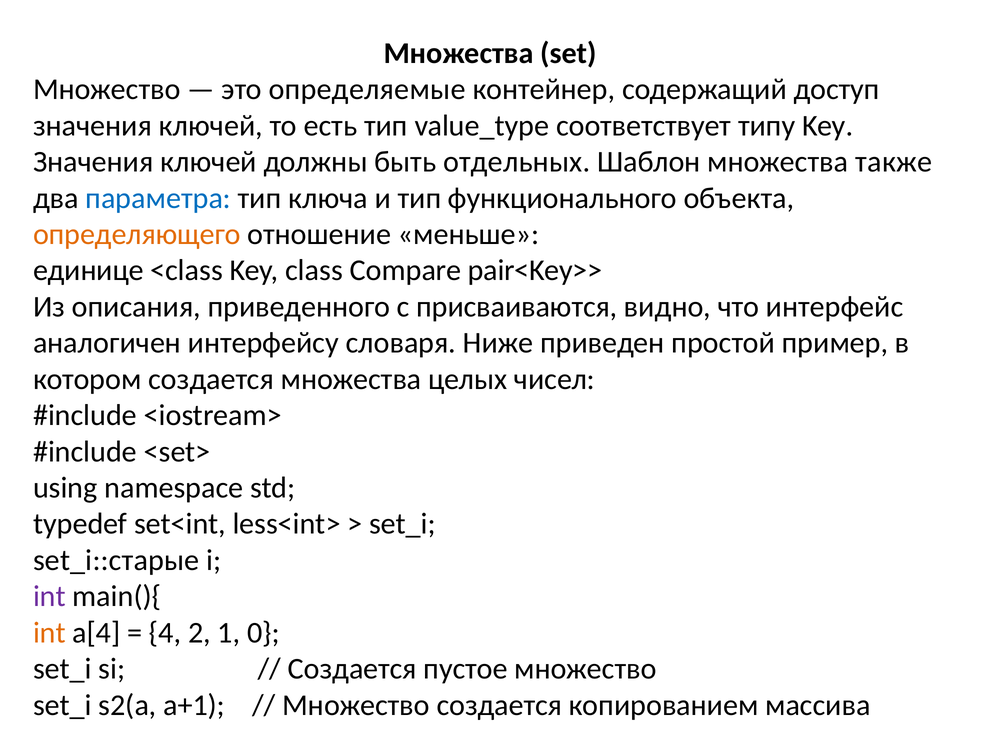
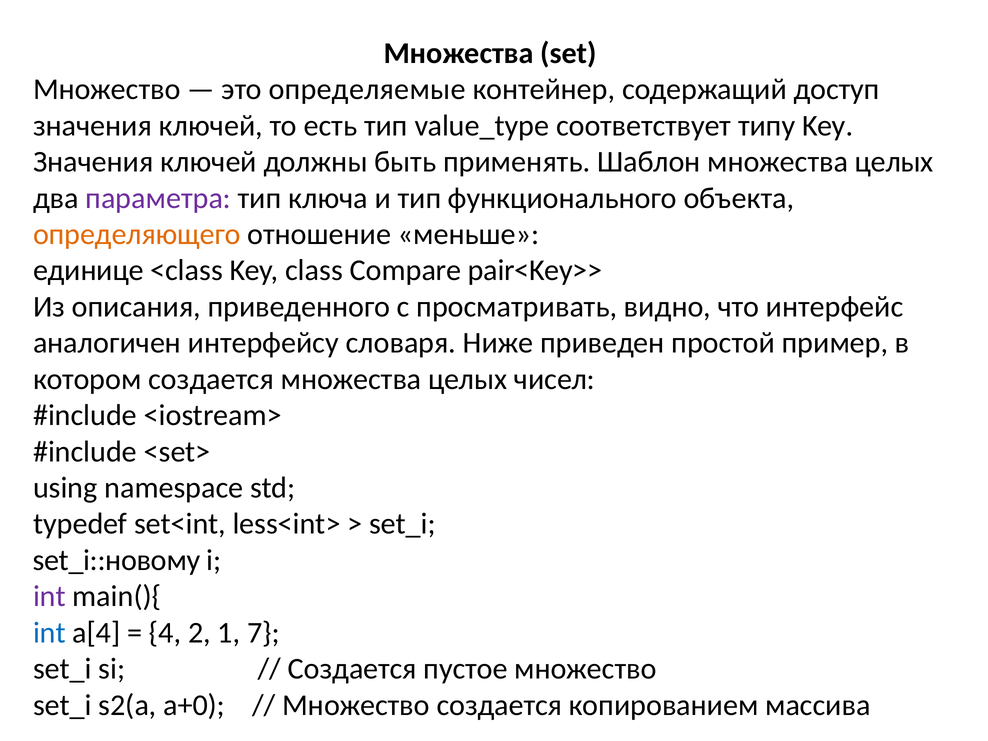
отдельных: отдельных -> применять (517, 162)
Шаблон множества также: также -> целых (894, 162)
параметра colour: blue -> purple (158, 198)
присваиваются: присваиваются -> просматривать (517, 307)
set_i::старые: set_i::старые -> set_i::новому (116, 560)
int colour: orange -> blue (49, 633)
0: 0 -> 7 (263, 633)
a+1: a+1 -> a+0 (194, 705)
